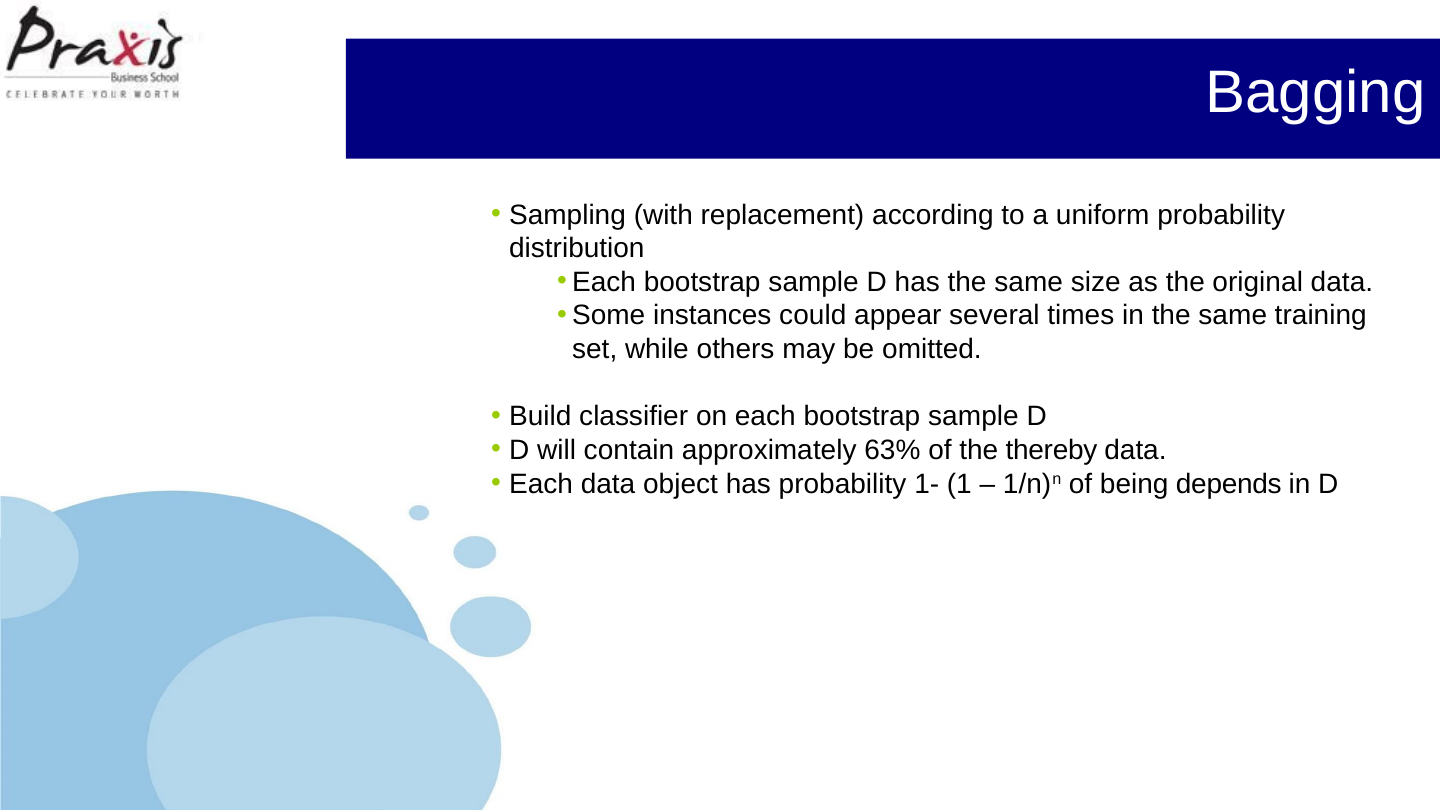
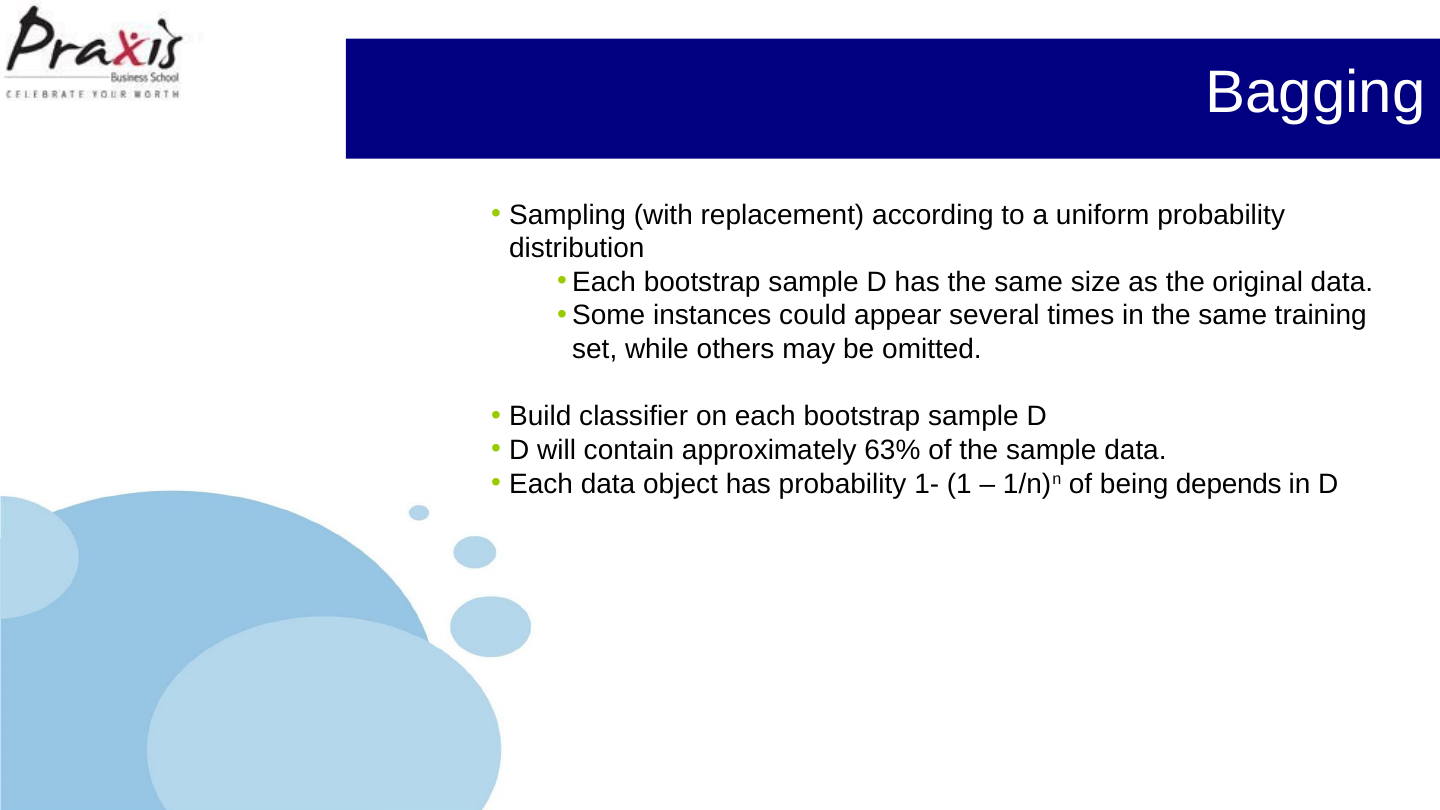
the thereby: thereby -> sample (1051, 450)
